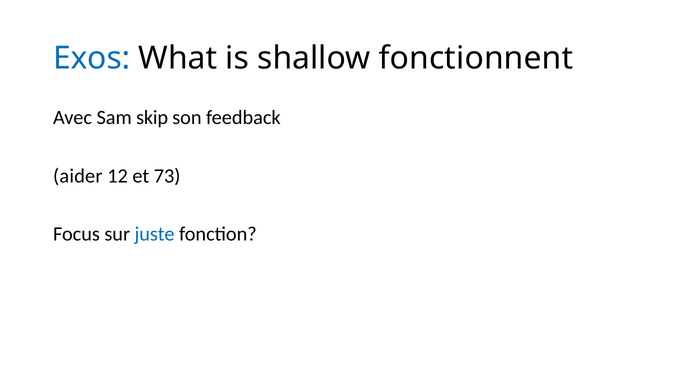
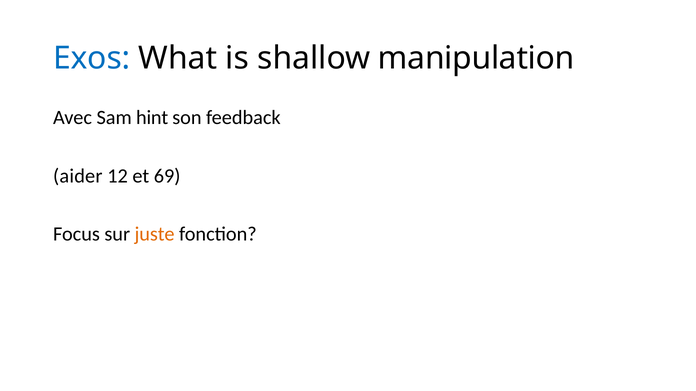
fonctionnent: fonctionnent -> manipulation (476, 58)
skip: skip -> hint (152, 118)
73: 73 -> 69 (167, 176)
juste colour: blue -> orange (155, 234)
